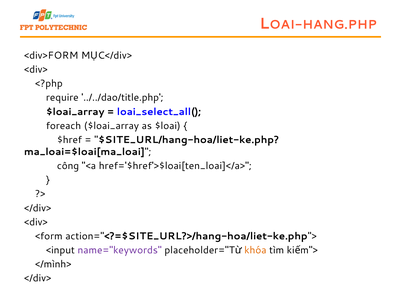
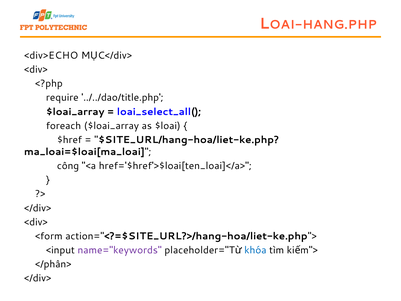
<div>FORM: <div>FORM -> <div>ECHO (51, 56)
khóa colour: orange -> blue (255, 250)
</mình>: </mình> -> </phân> (53, 264)
